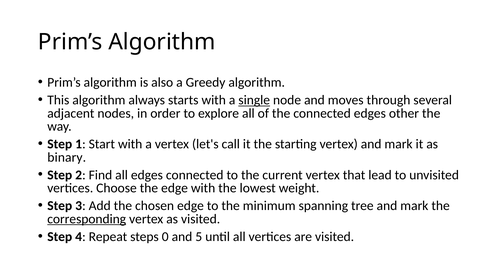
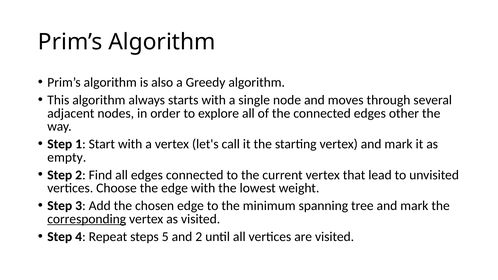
single underline: present -> none (254, 100)
binary: binary -> empty (67, 157)
0: 0 -> 5 (165, 237)
and 5: 5 -> 2 (199, 237)
